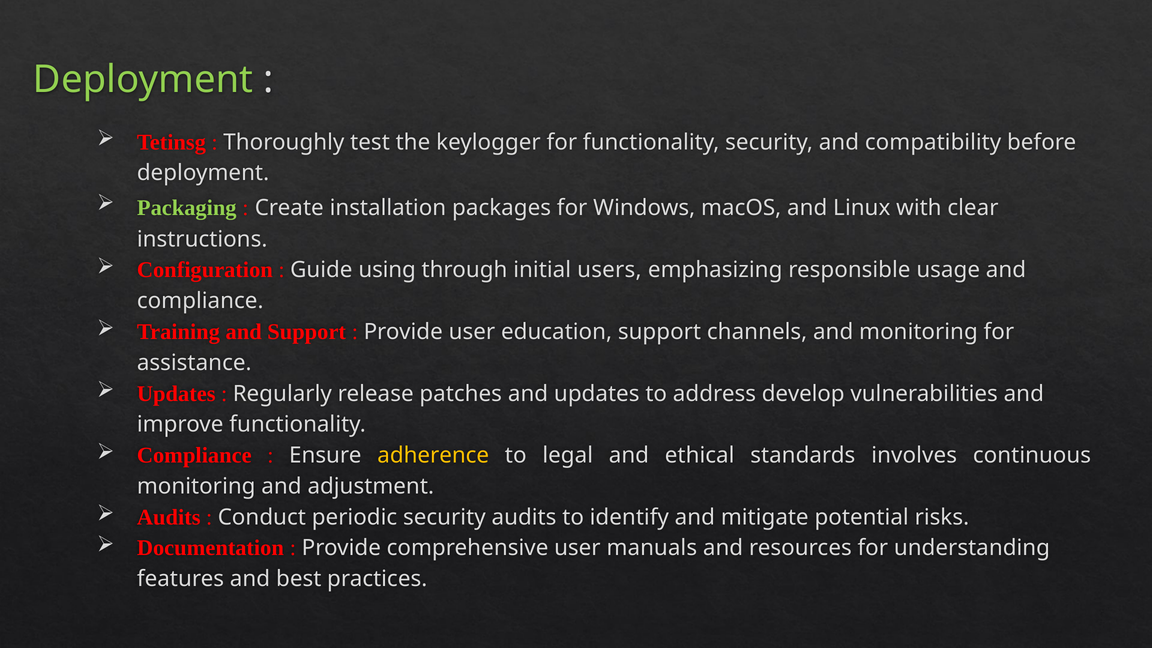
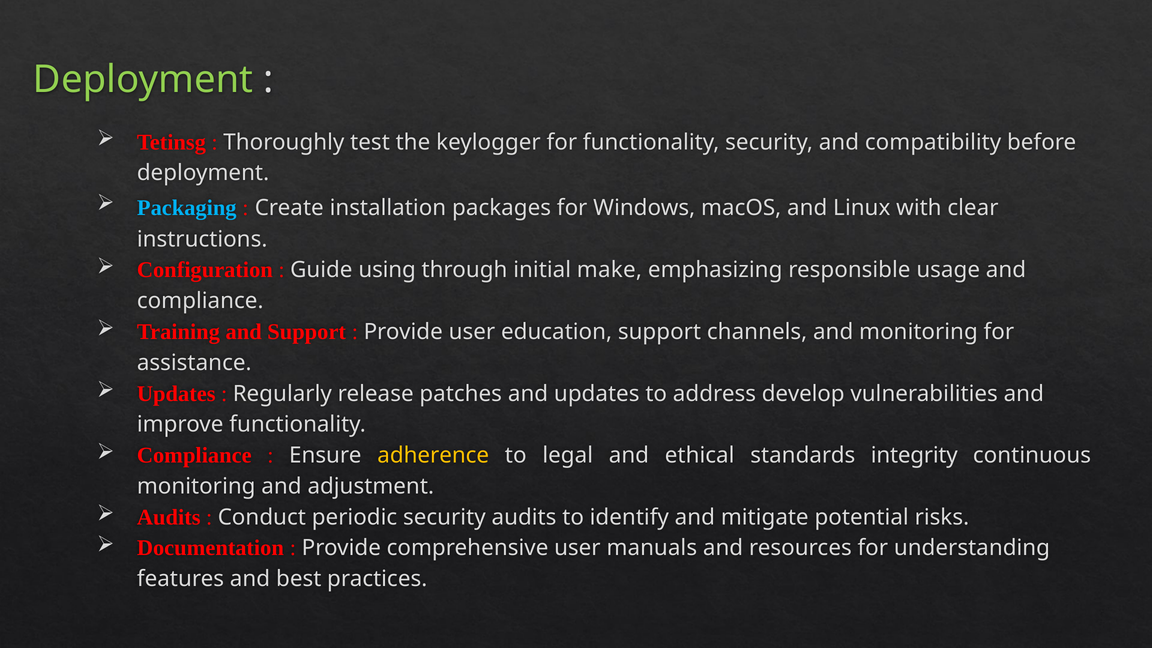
Packaging colour: light green -> light blue (187, 208)
users: users -> make (609, 270)
involves: involves -> integrity (914, 455)
